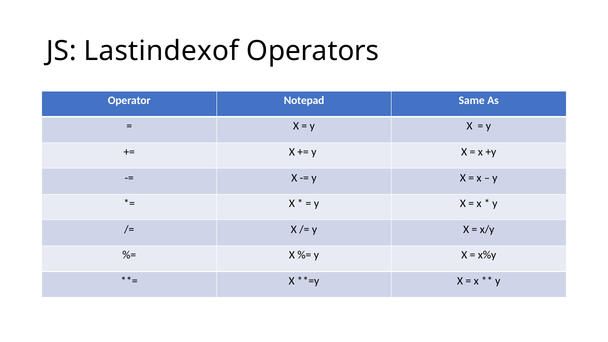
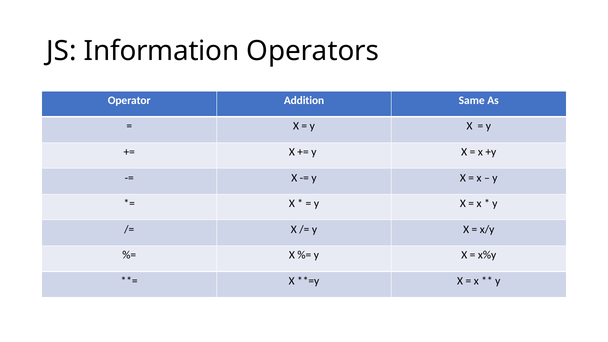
Lastindexof: Lastindexof -> Information (162, 51)
Notepad: Notepad -> Addition (304, 100)
